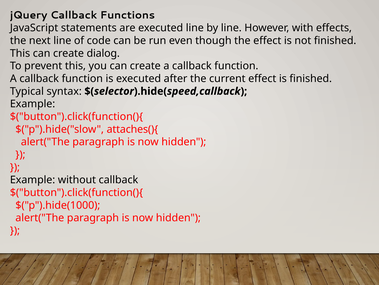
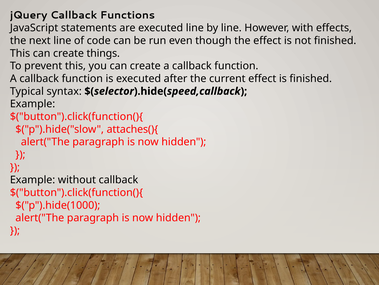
dialog: dialog -> things (103, 53)
